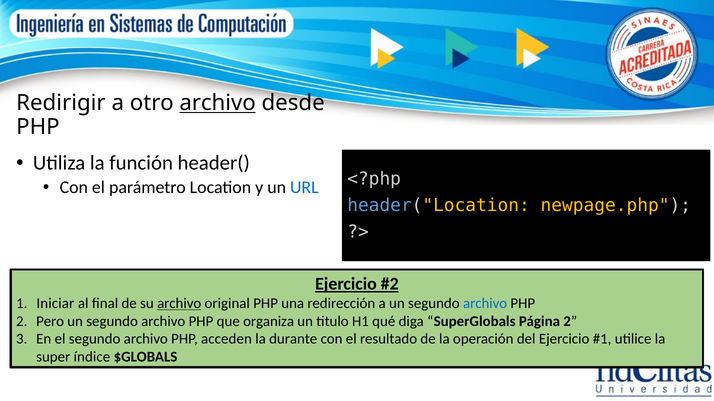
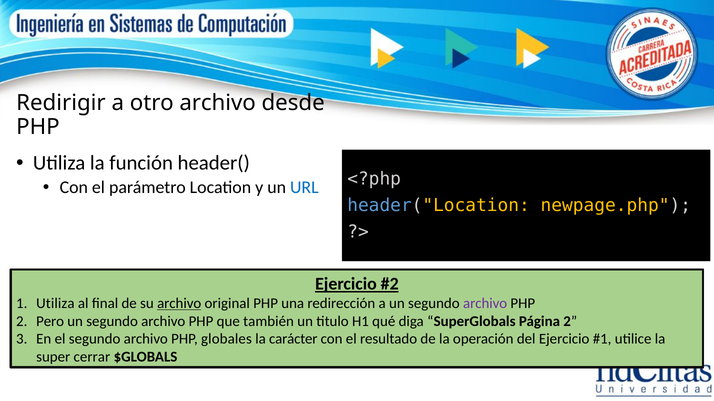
archivo underline: present -> none (218, 103)
1 Iniciar: Iniciar -> Utiliza (55, 304)
archivo colour: blue -> purple (485, 304)
organiza: organiza -> también (269, 322)
acceden: acceden -> globales (226, 340)
durante: durante -> carácter (293, 340)
índice: índice -> cerrar (92, 357)
